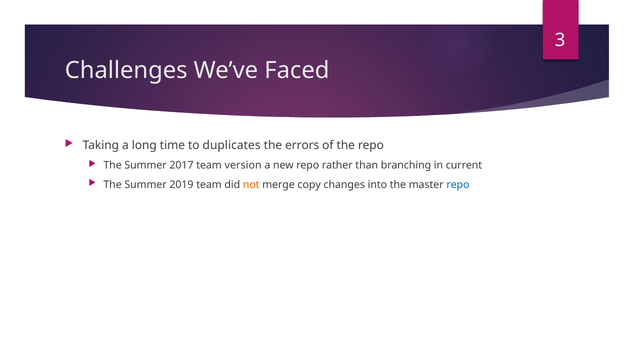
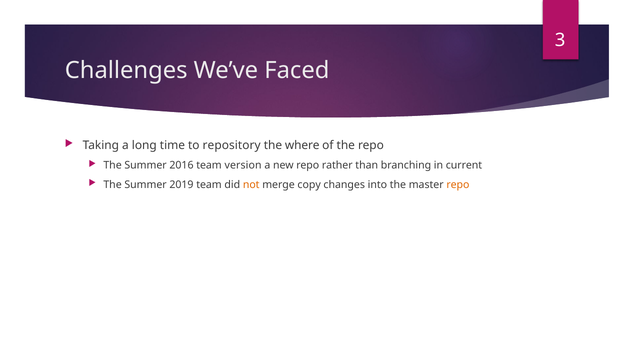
duplicates: duplicates -> repository (232, 146)
errors: errors -> where (302, 146)
2017: 2017 -> 2016 (181, 166)
repo colour: blue -> orange (458, 185)
